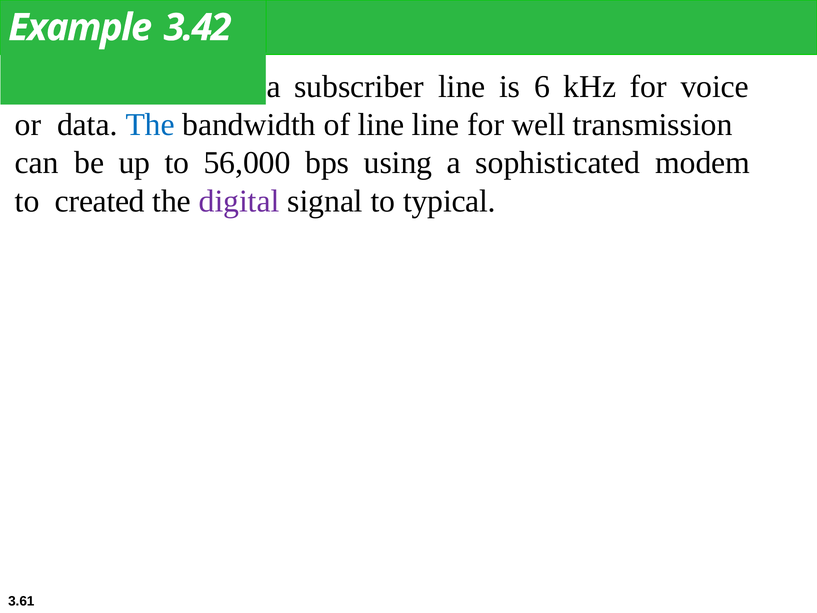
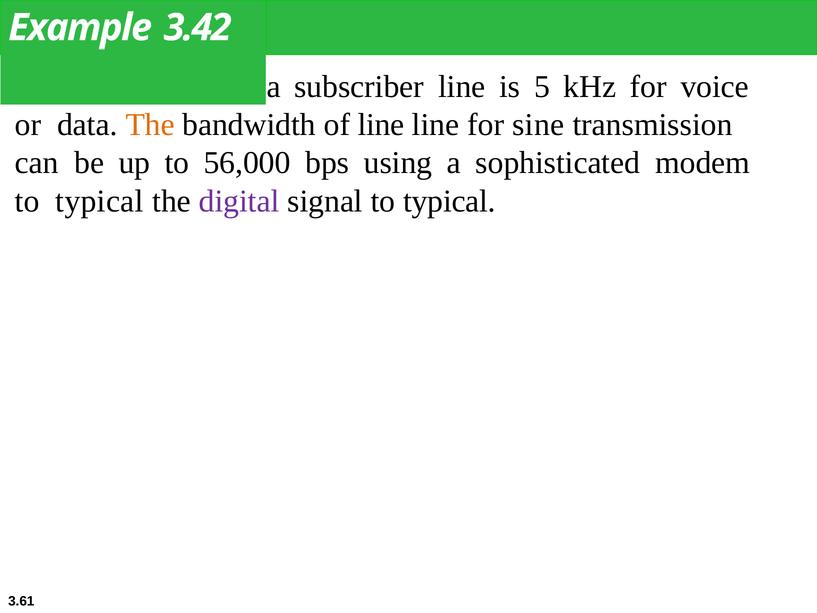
6: 6 -> 5 (542, 87)
The colour: blue -> orange (150, 125)
well: well -> sine (538, 125)
created: created -> typical (100, 201)
